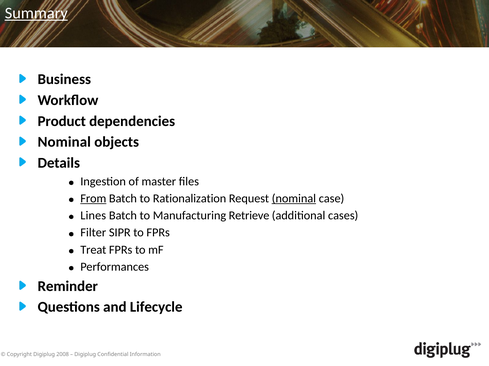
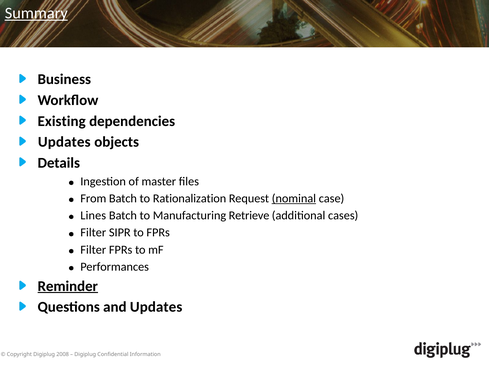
Product: Product -> Existing (62, 121)
Nominal: Nominal -> Updates (64, 142)
From underline: present -> none (93, 199)
Treat: Treat -> Filter (93, 250)
Reminder underline: none -> present (68, 287)
and Lifecycle: Lifecycle -> Updates (156, 308)
